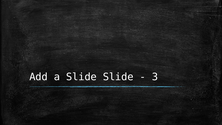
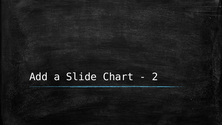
Slide Slide: Slide -> Chart (118, 77)
3: 3 -> 2 (155, 77)
